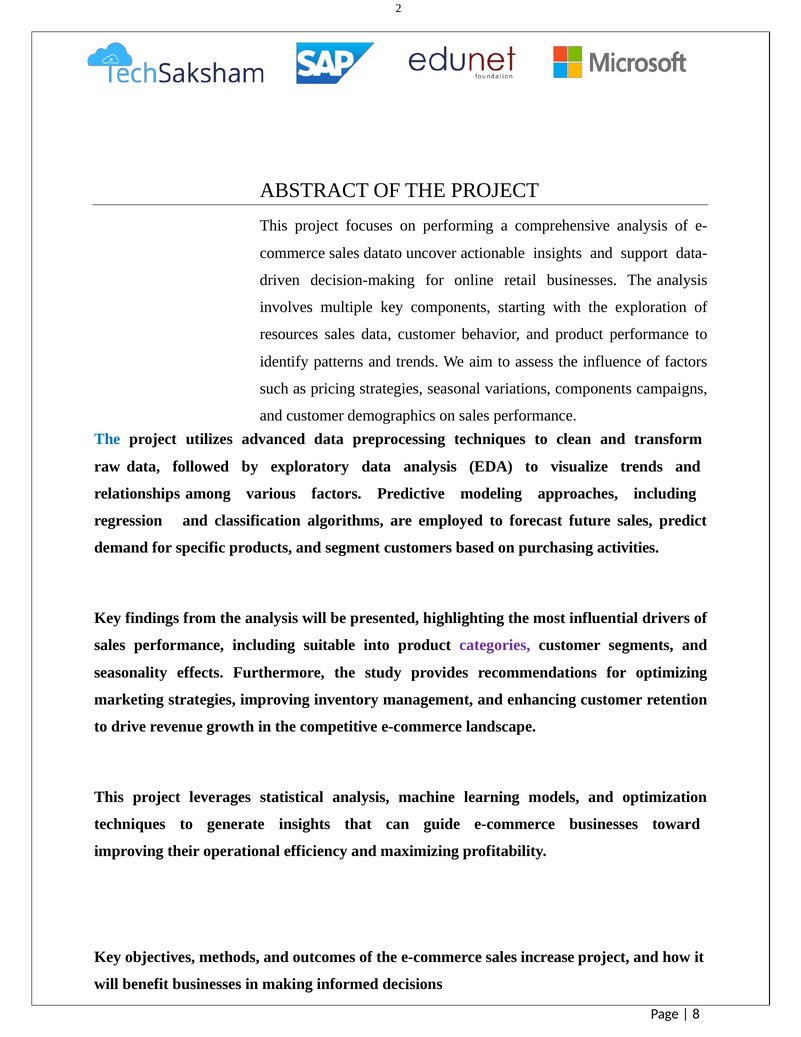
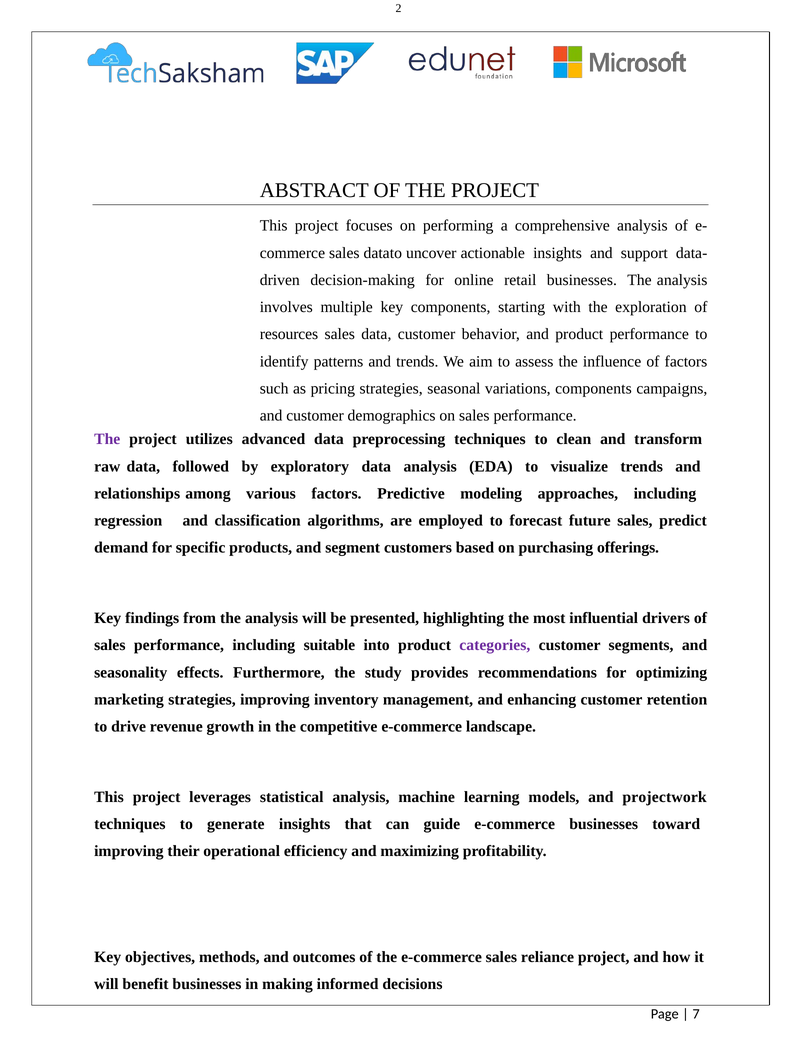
The colour: blue -> purple (107, 439)
activities: activities -> offerings (628, 548)
optimization: optimization -> projectwork (665, 797)
increase: increase -> reliance (547, 957)
8: 8 -> 7 (696, 1014)
